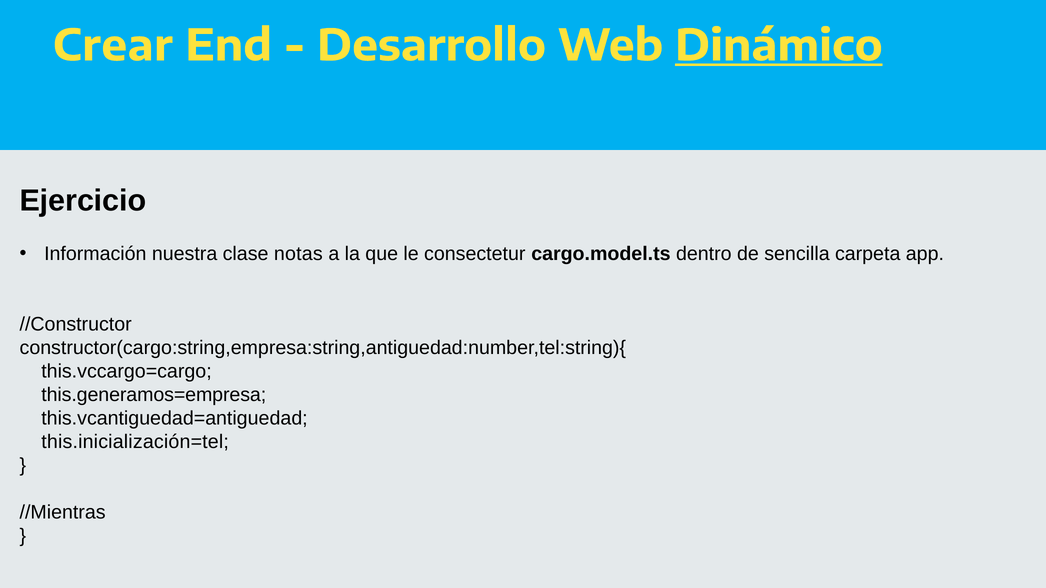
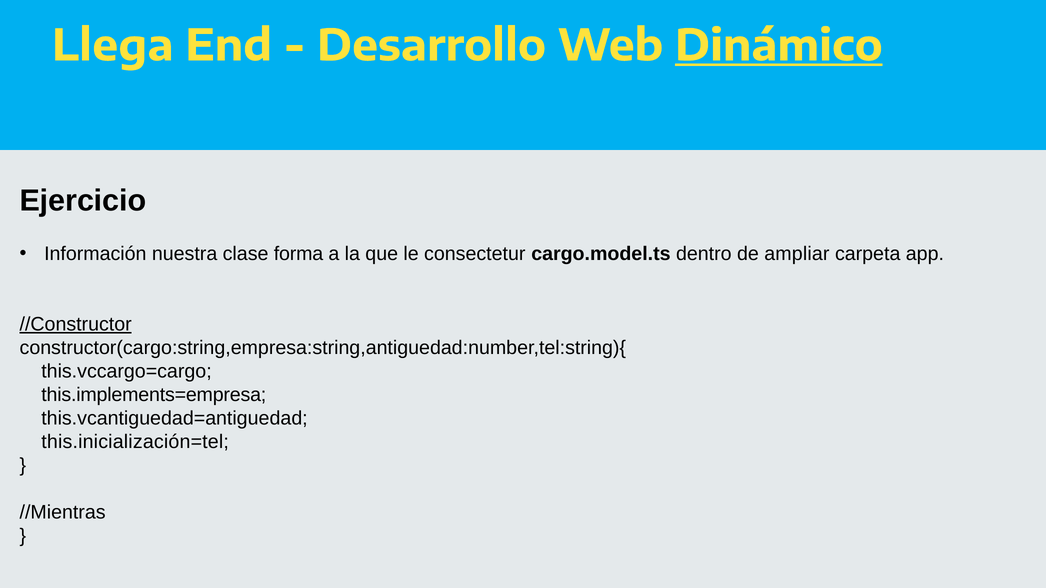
Crear: Crear -> Llega (113, 46)
notas: notas -> forma (299, 254)
sencilla: sencilla -> ampliar (797, 254)
//Constructor underline: none -> present (76, 324)
this.generamos=empresa: this.generamos=empresa -> this.implements=empresa (154, 395)
